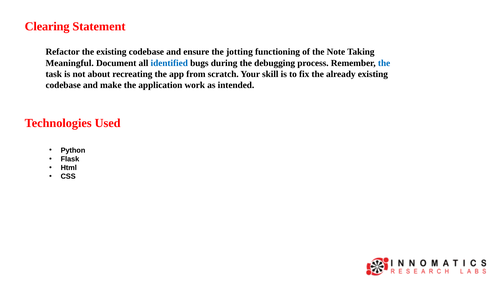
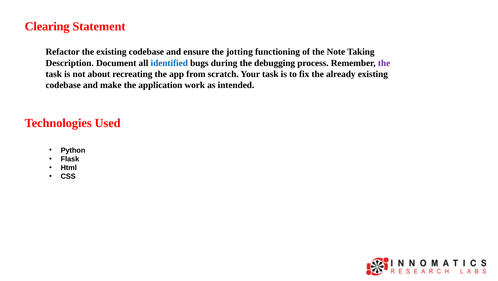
Meaningful: Meaningful -> Description (70, 63)
the colour: blue -> purple (384, 63)
Your skill: skill -> task (270, 74)
